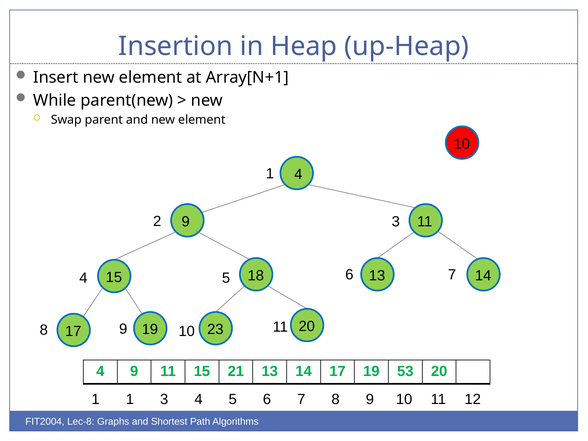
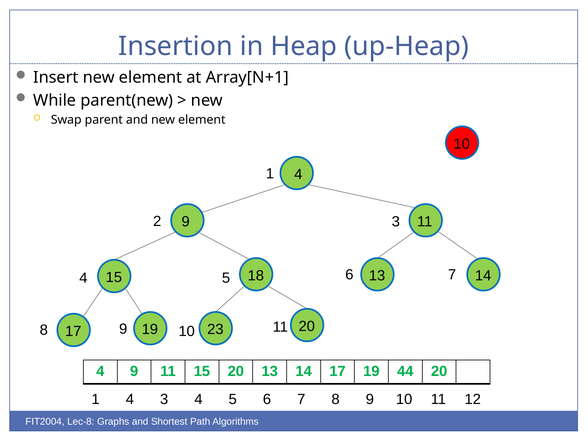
15 21: 21 -> 20 (236, 371)
53: 53 -> 44 (405, 371)
1 1: 1 -> 4 (130, 399)
